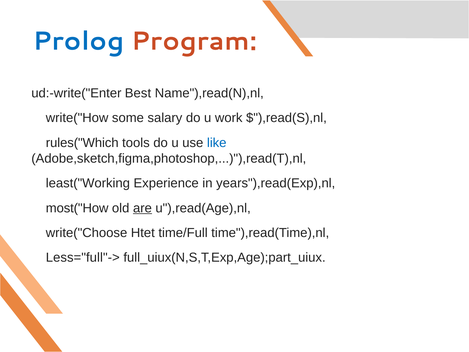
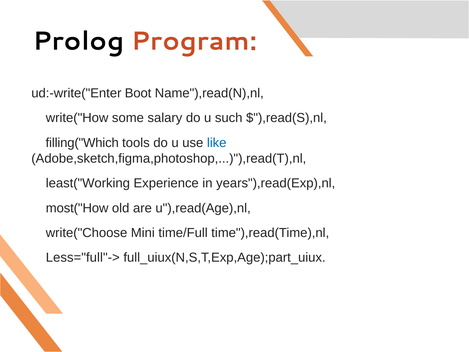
Prolog colour: blue -> black (78, 41)
Best: Best -> Boot (138, 93)
work: work -> such (229, 118)
rules("Which: rules("Which -> filling("Which (82, 143)
are underline: present -> none (142, 208)
Htet: Htet -> Mini (143, 233)
